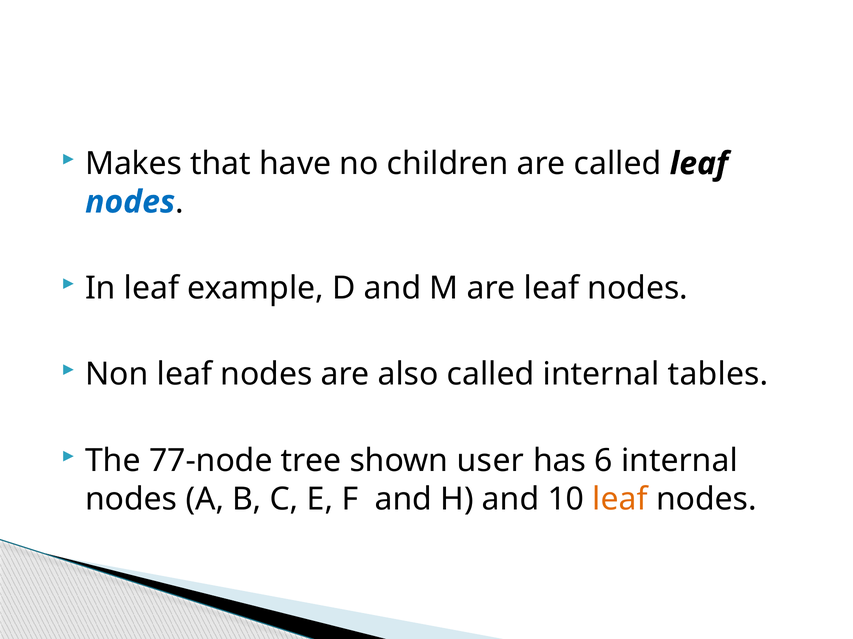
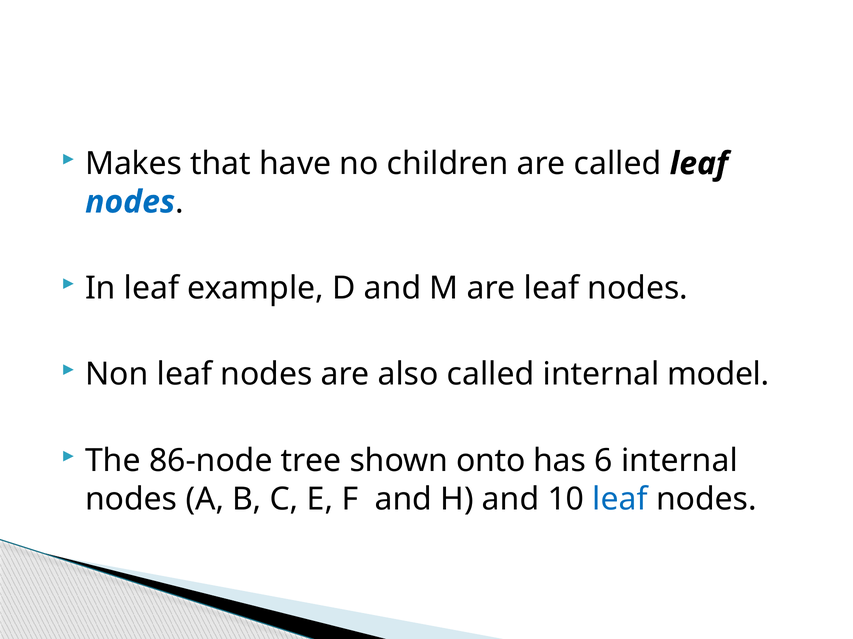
tables: tables -> model (718, 375)
77-node: 77-node -> 86-node (211, 461)
user: user -> onto (491, 461)
leaf colour: orange -> blue (620, 500)
